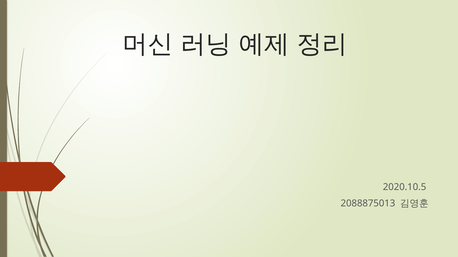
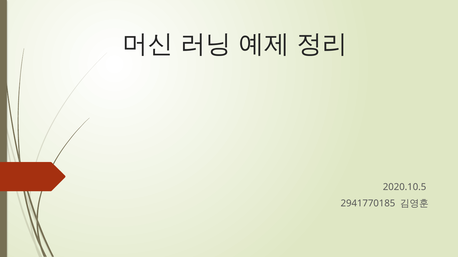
2088875013: 2088875013 -> 2941770185 (368, 204)
